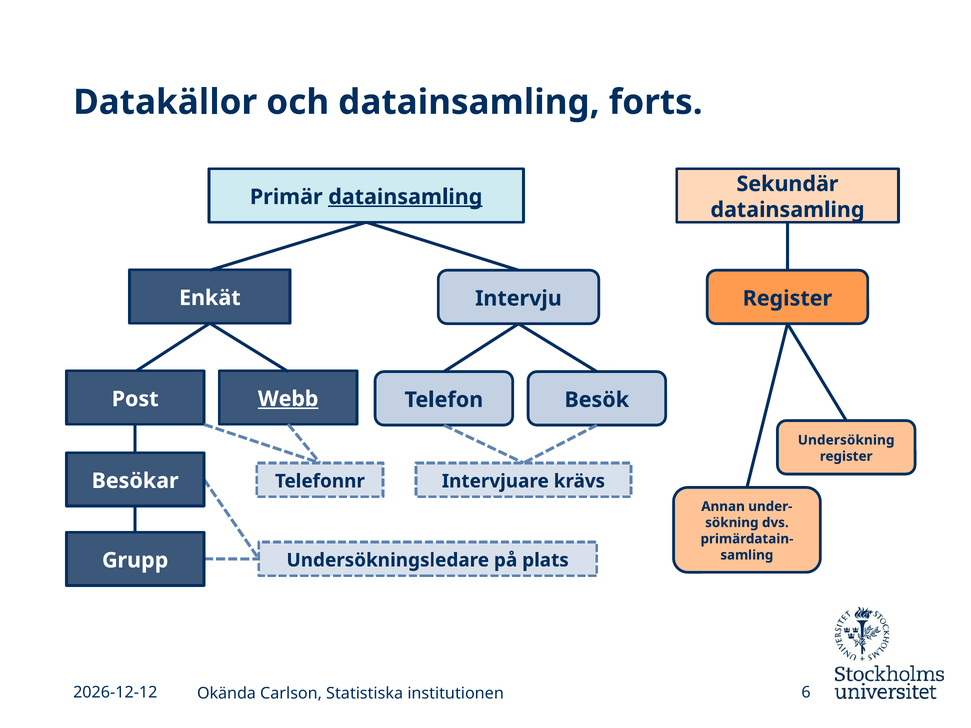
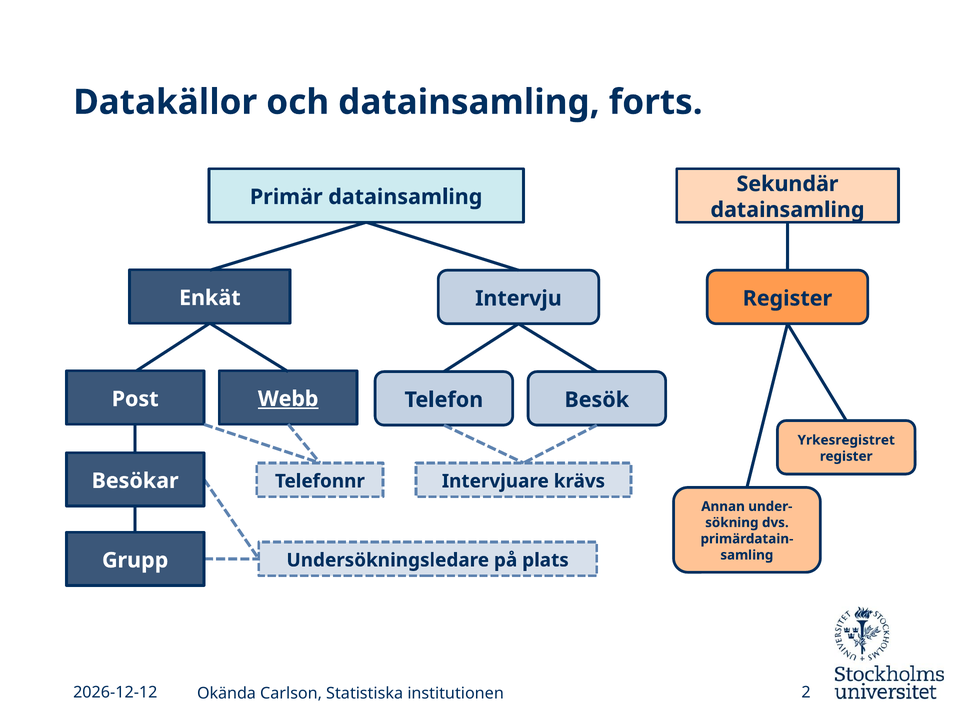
datainsamling underline: present -> none (405, 197)
Undersökning: Undersökning -> Yrkesregistret (846, 440)
6: 6 -> 2 (806, 693)
